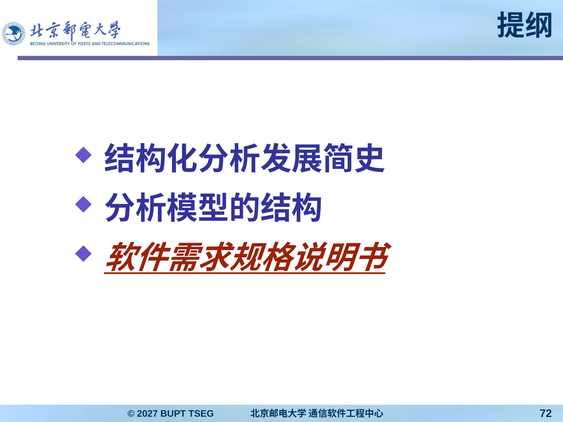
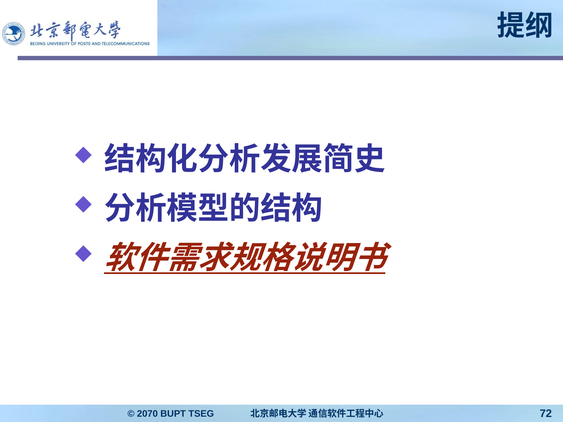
2027: 2027 -> 2070 (147, 414)
